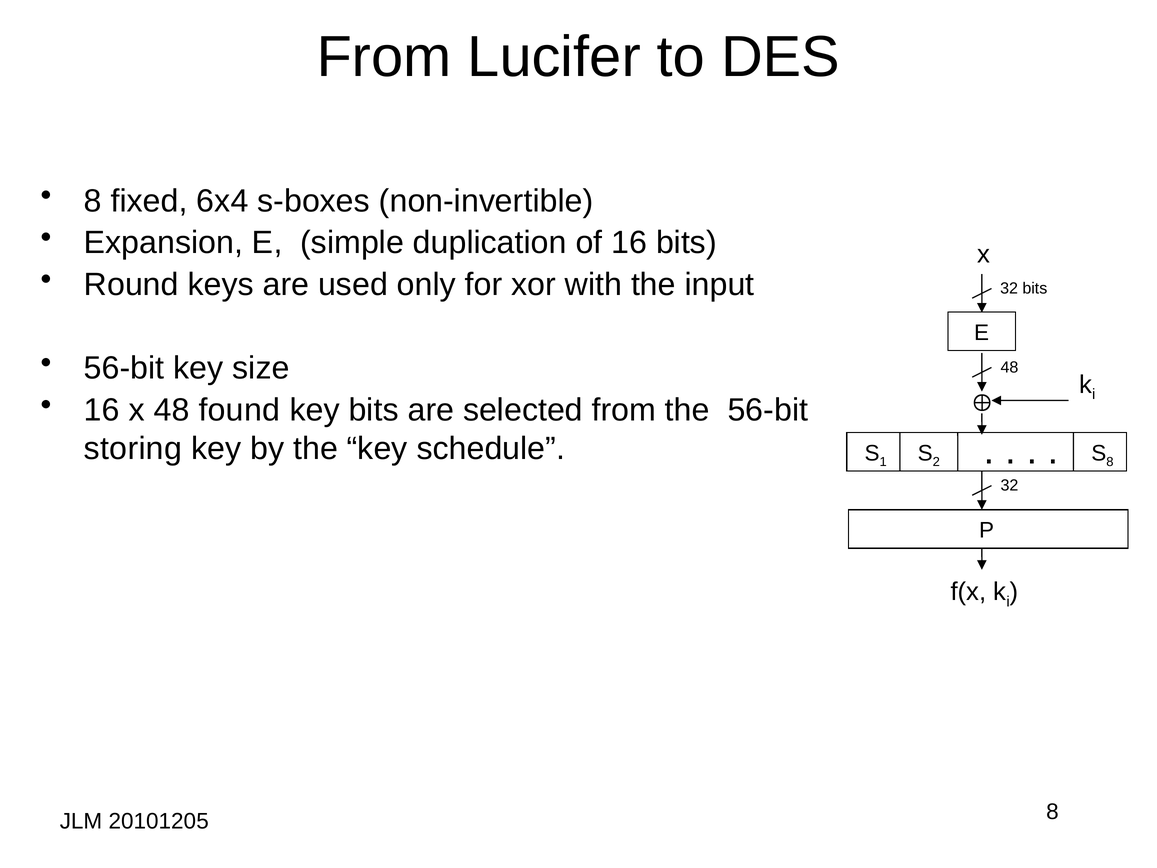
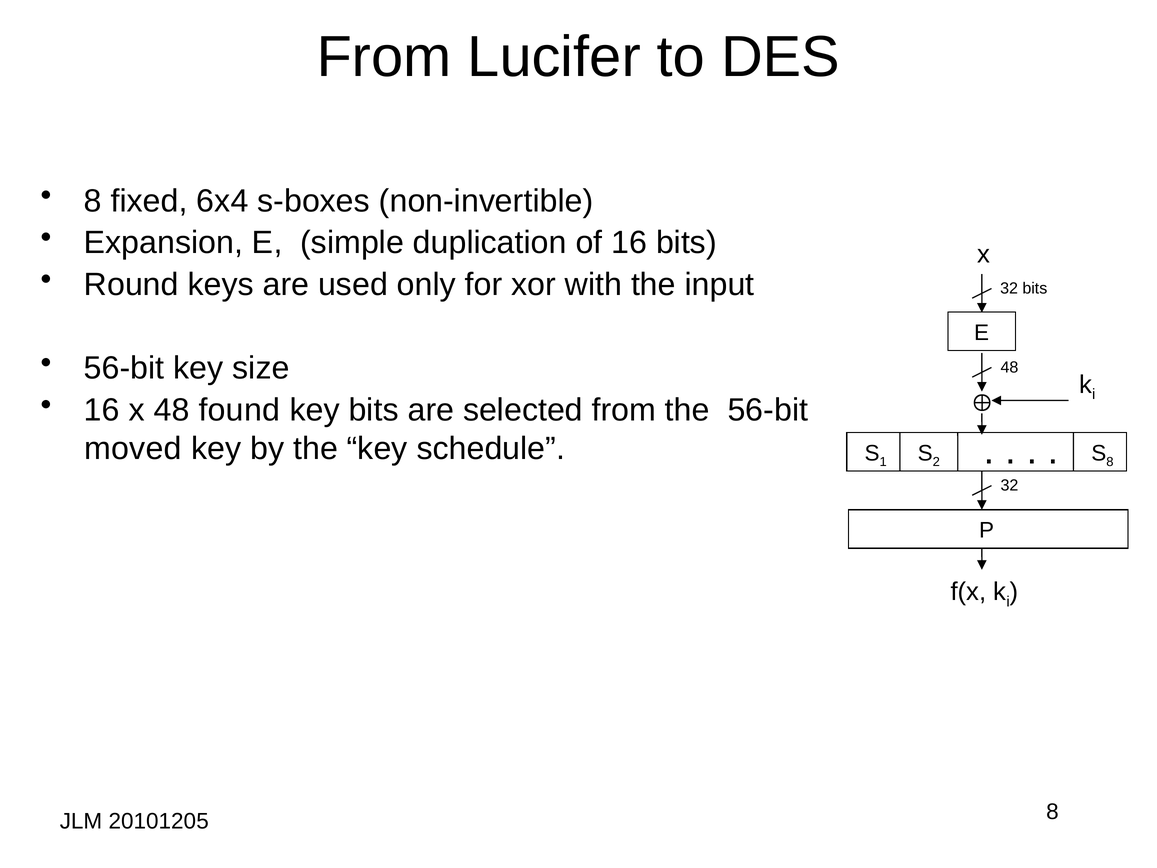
storing: storing -> moved (133, 449)
